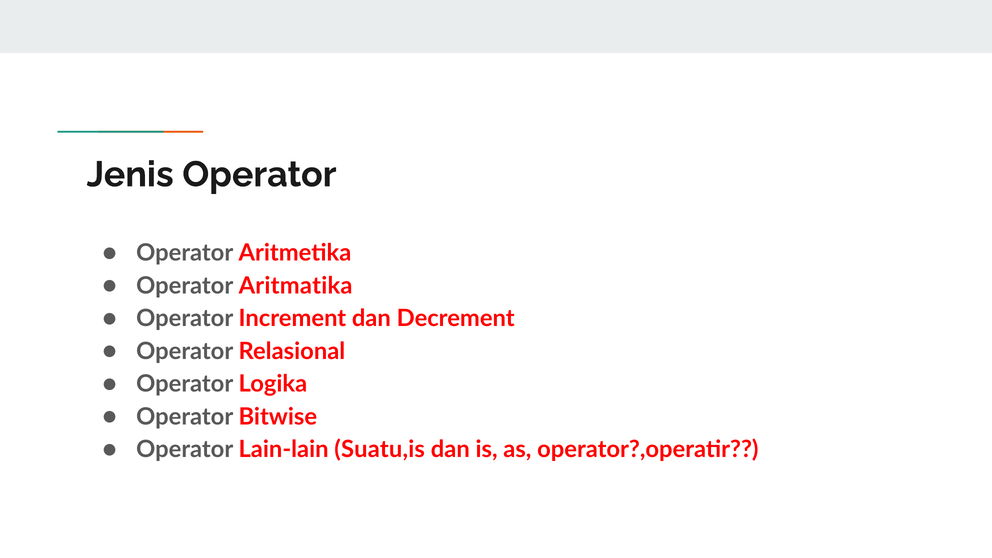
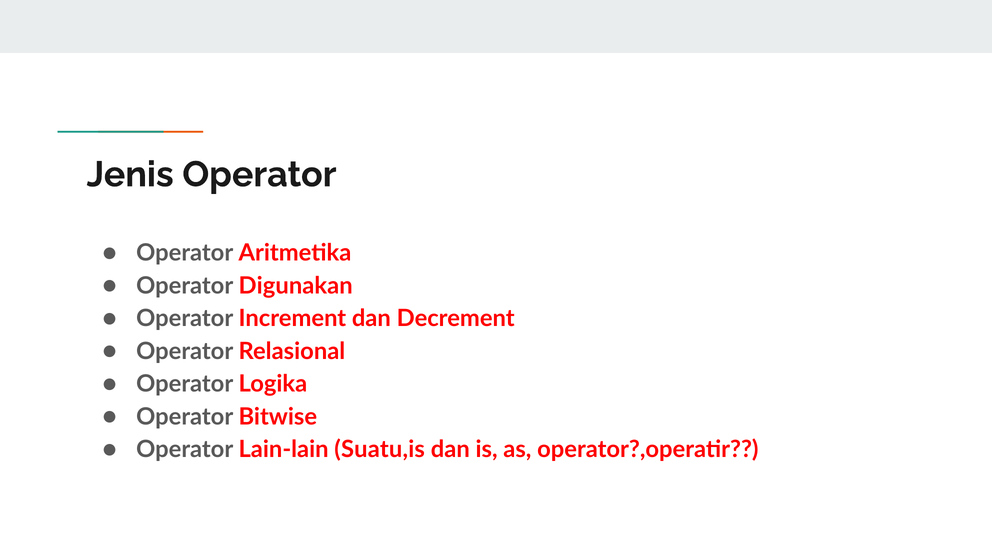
Aritmatika: Aritmatika -> Digunakan (296, 286)
